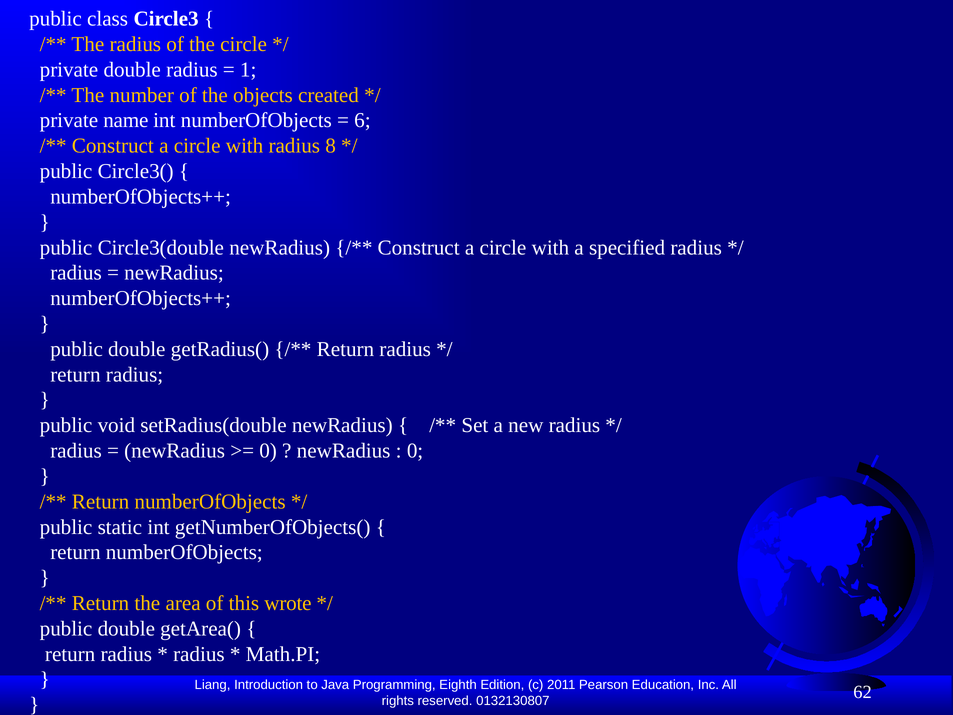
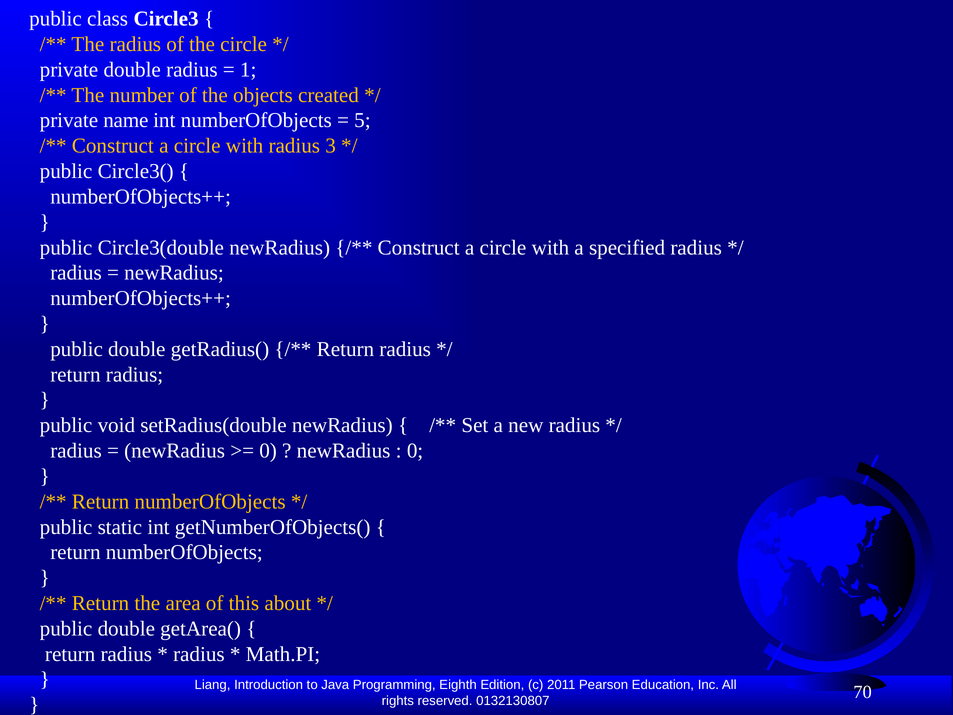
6: 6 -> 5 (362, 120)
8: 8 -> 3 (331, 146)
wrote: wrote -> about (288, 603)
62: 62 -> 70 (863, 692)
